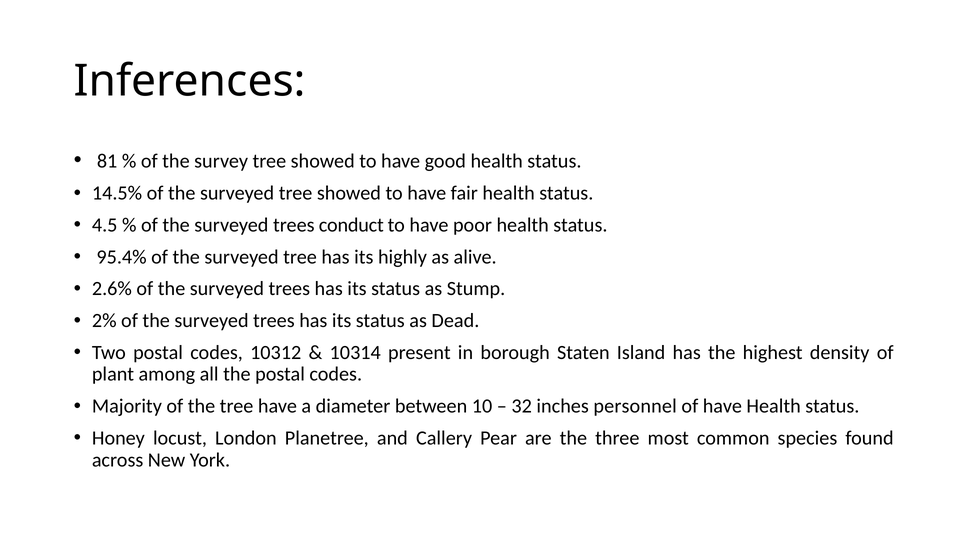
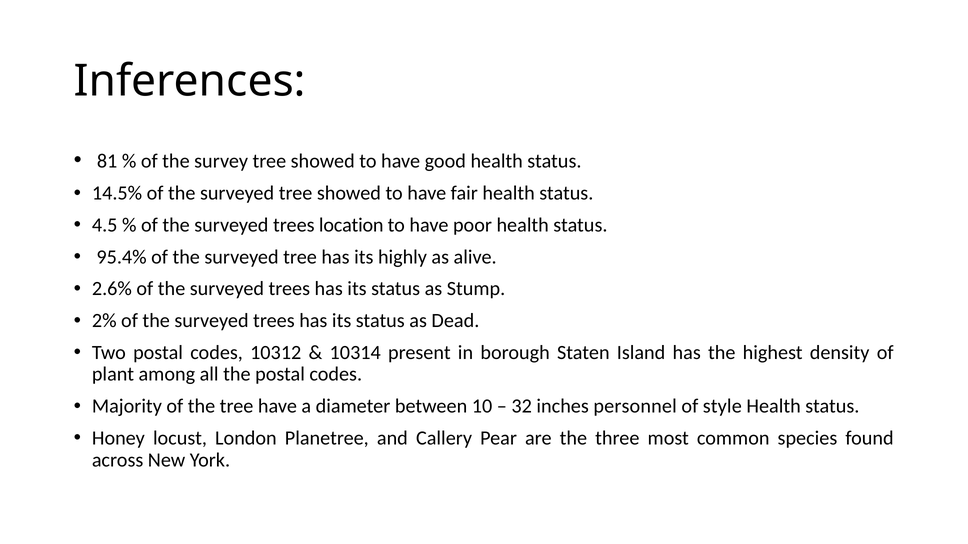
conduct: conduct -> location (351, 225)
of have: have -> style (722, 407)
